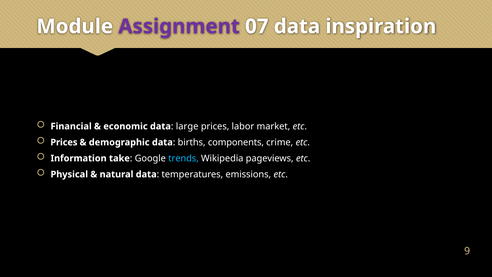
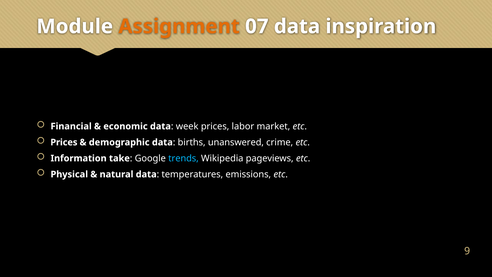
Assignment colour: purple -> orange (179, 26)
large: large -> week (187, 126)
components: components -> unanswered (236, 142)
